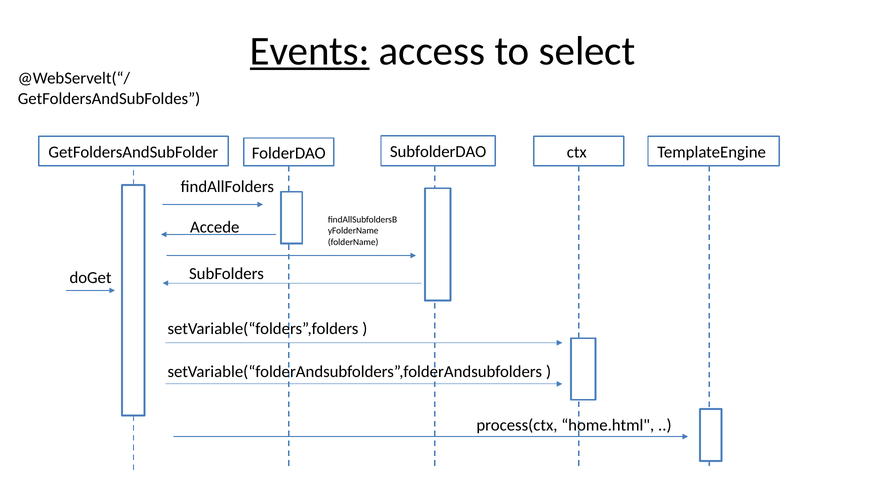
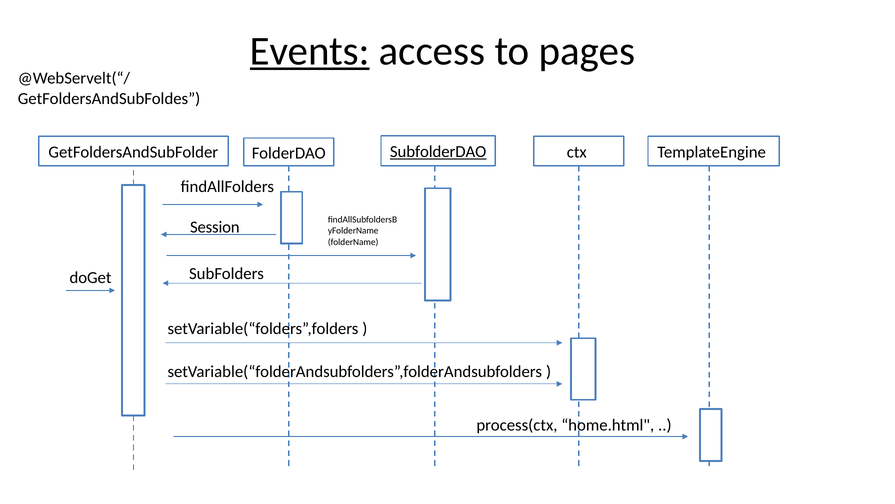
select: select -> pages (587, 51)
SubfolderDAO underline: none -> present (438, 152)
Accede: Accede -> Session (215, 227)
